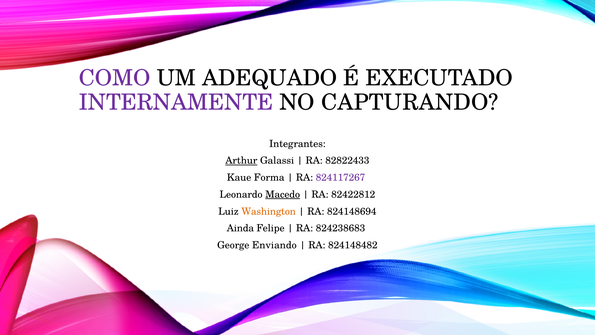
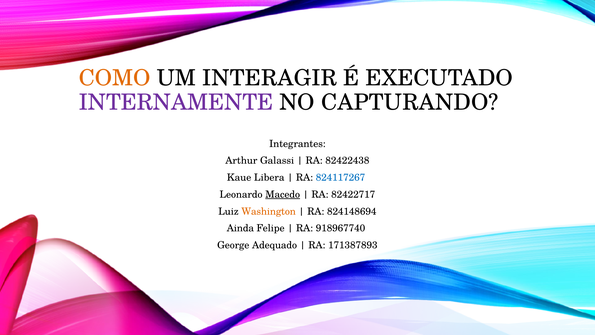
COMO colour: purple -> orange (115, 78)
ADEQUADO: ADEQUADO -> INTERAGIR (270, 78)
Arthur underline: present -> none (241, 161)
82822433: 82822433 -> 82422438 (347, 161)
Forma: Forma -> Libera (269, 177)
824117267 colour: purple -> blue (340, 177)
82422812: 82422812 -> 82422717 (353, 194)
824238683: 824238683 -> 918967740 (340, 228)
Enviando: Enviando -> Adequado (275, 245)
824148482: 824148482 -> 171387893 (353, 245)
